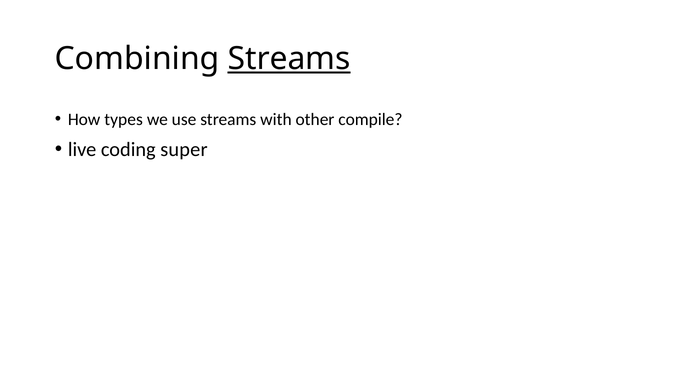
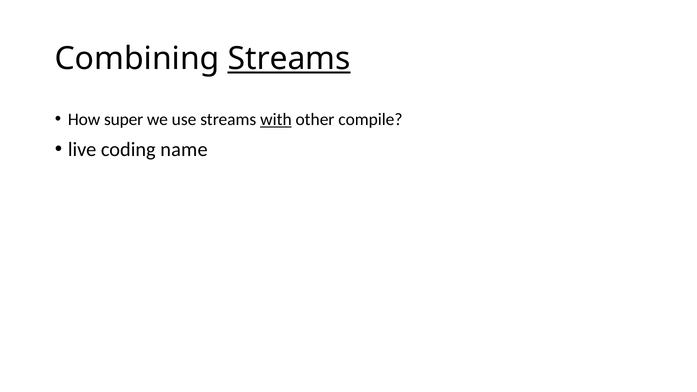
types: types -> super (124, 120)
with underline: none -> present (276, 120)
super: super -> name (184, 150)
